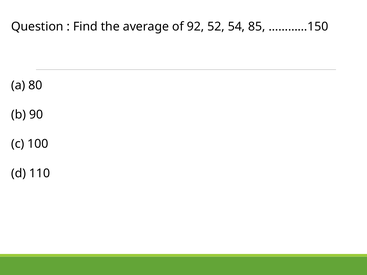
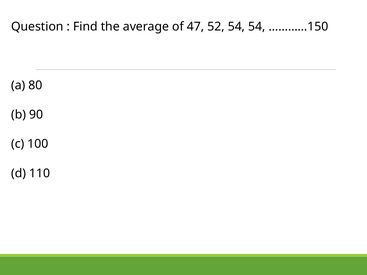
92: 92 -> 47 (196, 27)
54 85: 85 -> 54 (257, 27)
